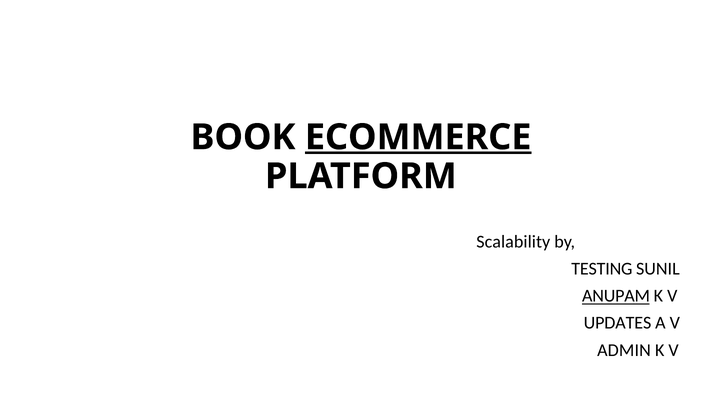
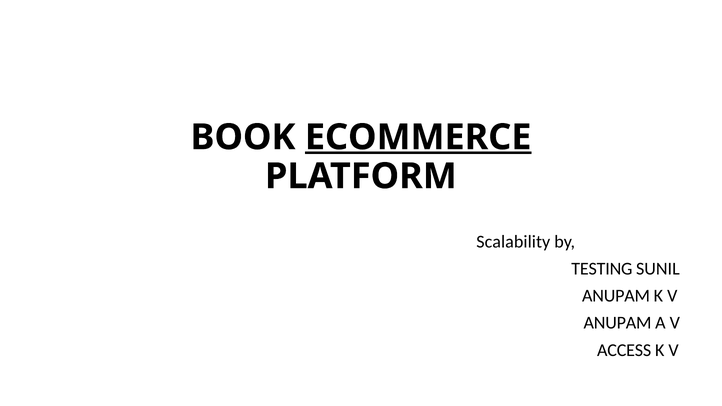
ANUPAM underline: present -> none (616, 296)
UPDATES: UPDATES -> ANUPAM (618, 323)
ADMIN: ADMIN -> ACCESS (624, 350)
